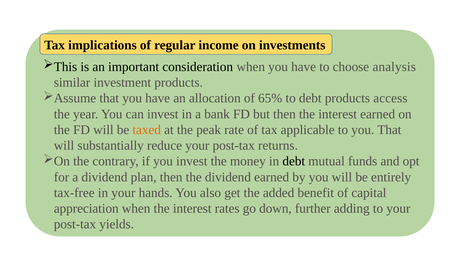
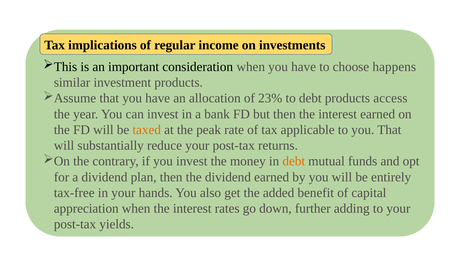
analysis: analysis -> happens (394, 67)
65%: 65% -> 23% (270, 99)
debt colour: black -> orange (294, 162)
